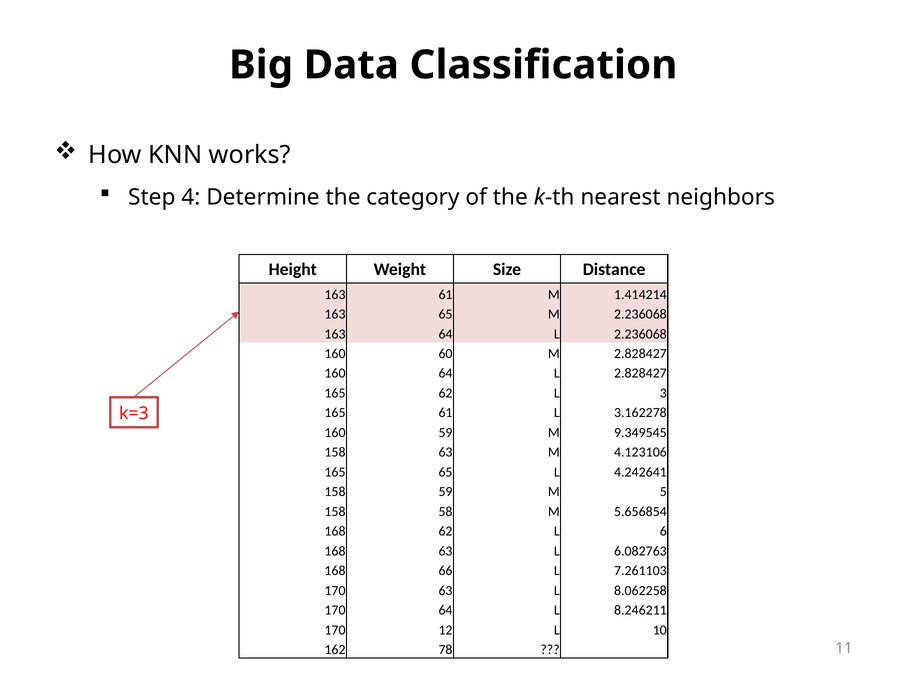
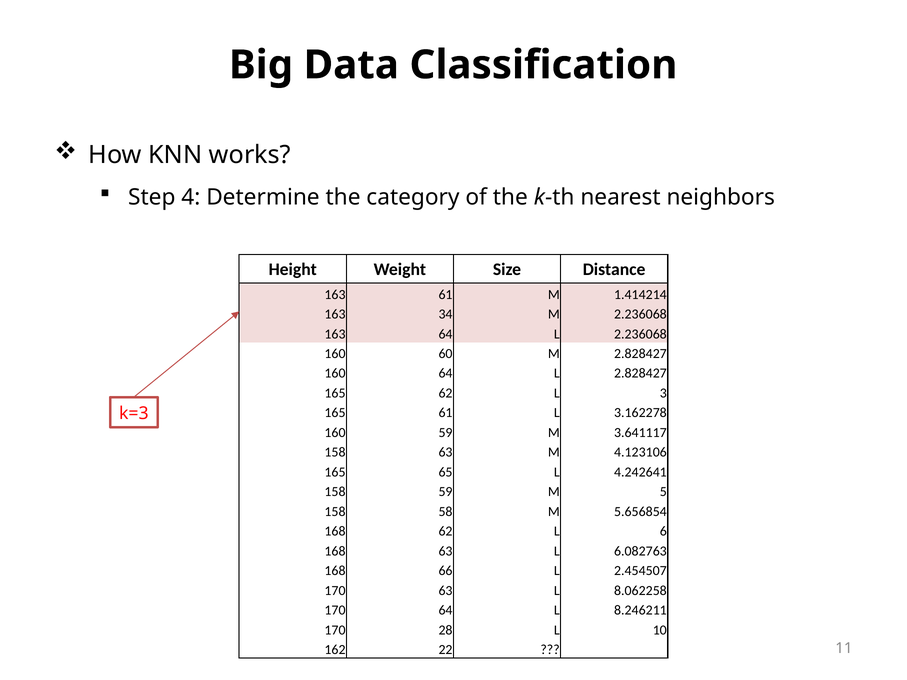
163 65: 65 -> 34 (446, 314)
9.349545: 9.349545 -> 3.641117 (640, 433)
7.261103: 7.261103 -> 2.454507 (640, 571)
12: 12 -> 28 (446, 630)
78: 78 -> 22 (446, 650)
